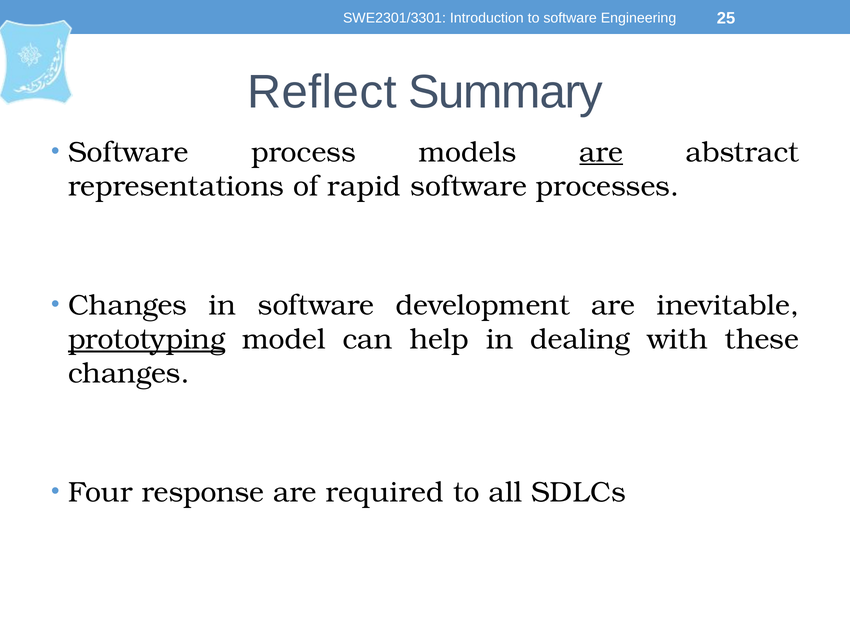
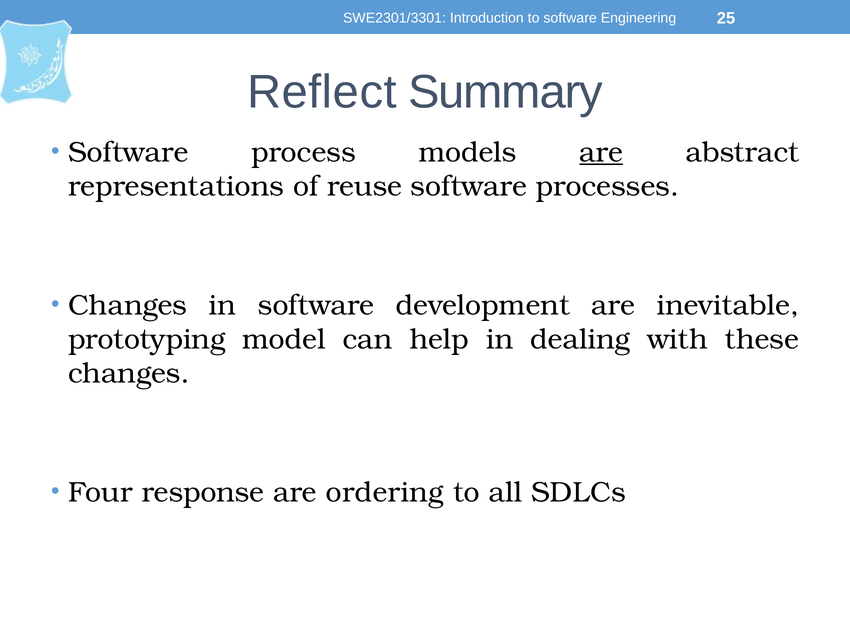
rapid: rapid -> reuse (364, 186)
prototyping underline: present -> none (147, 339)
required: required -> ordering (385, 492)
